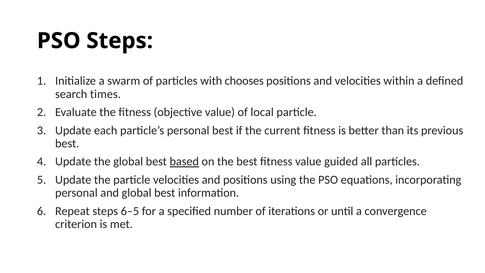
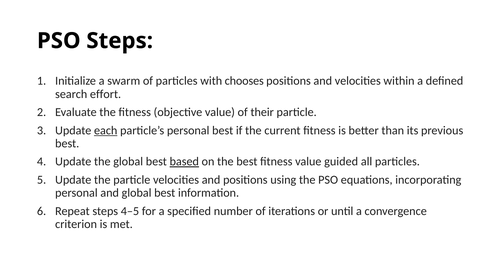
times: times -> effort (106, 94)
local: local -> their (262, 112)
each underline: none -> present (106, 130)
6–5: 6–5 -> 4–5 (130, 211)
